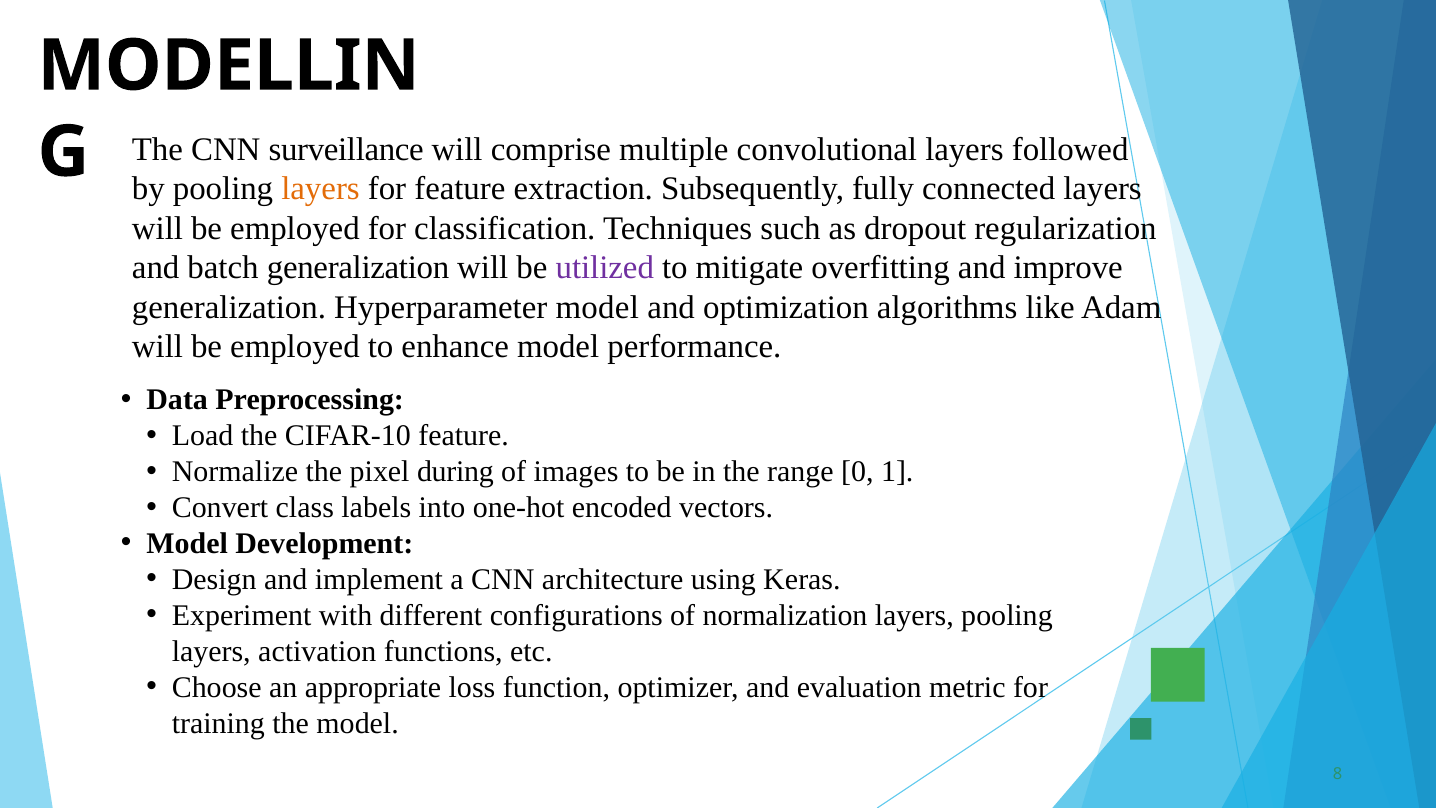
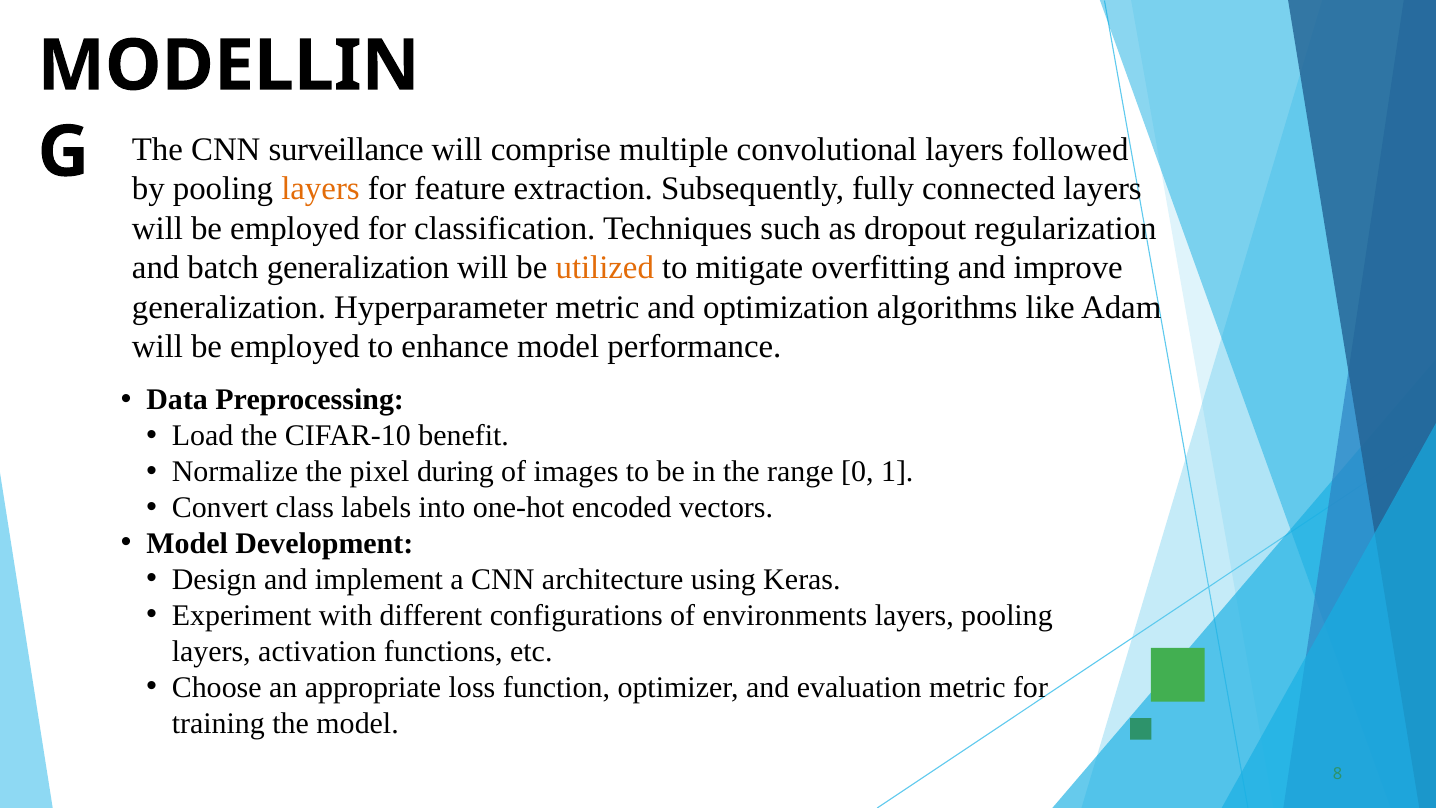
utilized colour: purple -> orange (605, 268)
Hyperparameter model: model -> metric (597, 307)
CIFAR-10 feature: feature -> benefit (464, 436)
normalization: normalization -> environments (785, 615)
